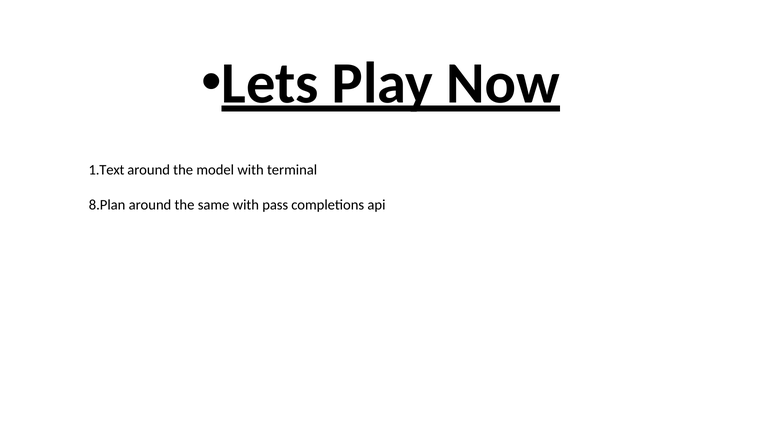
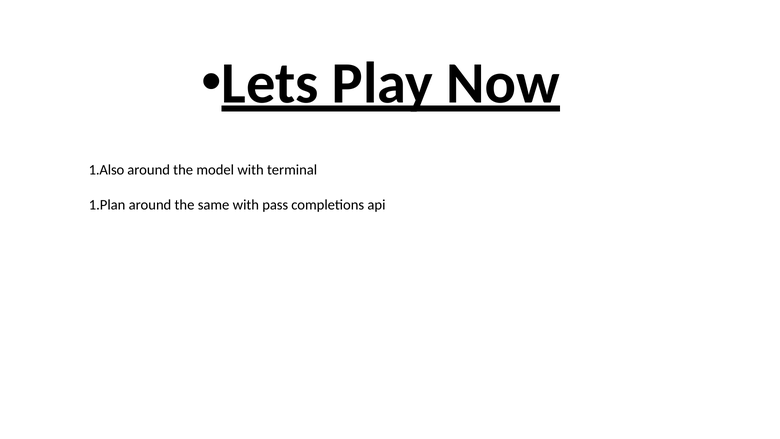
1.Text: 1.Text -> 1.Also (106, 170)
8.Plan: 8.Plan -> 1.Plan (107, 205)
